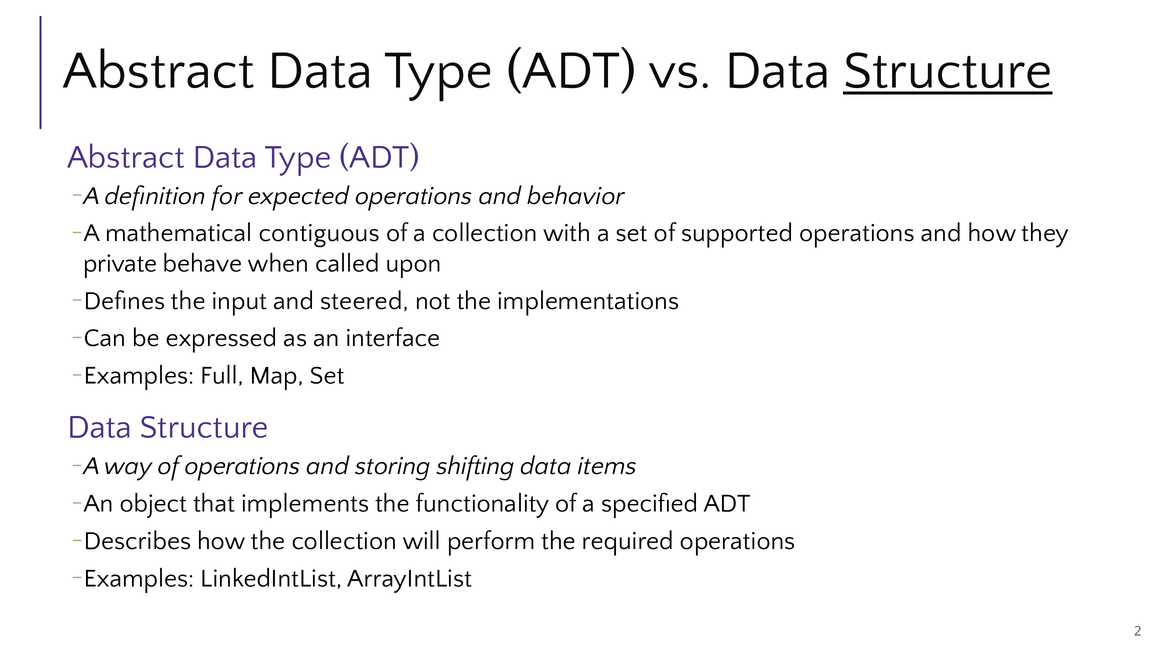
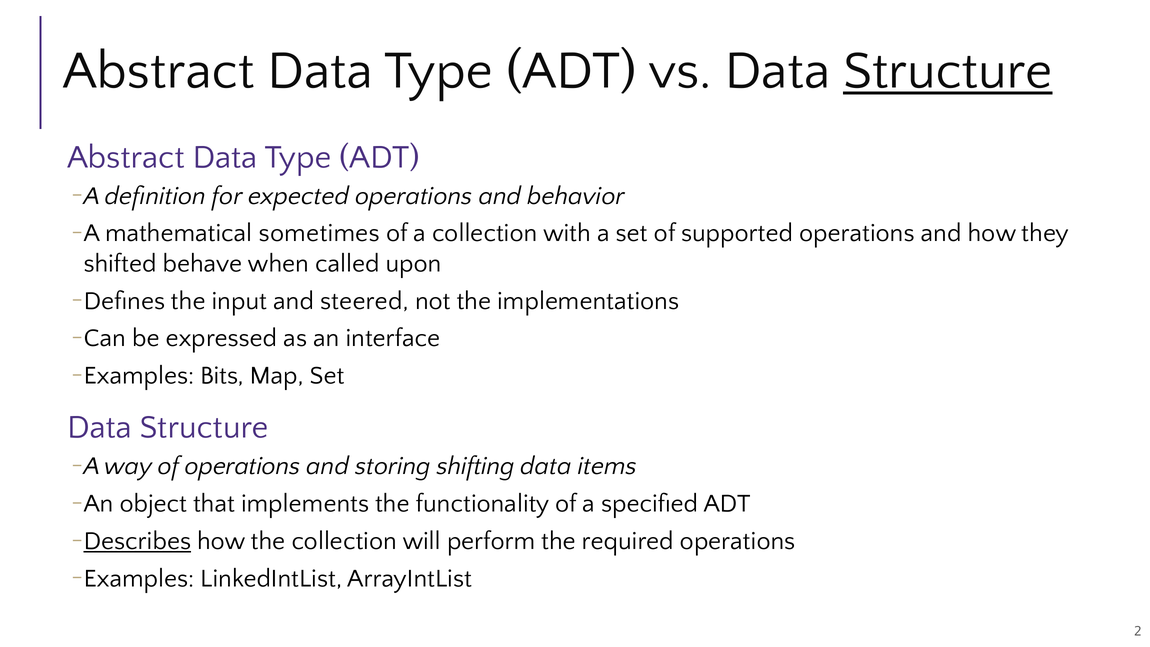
contiguous: contiguous -> sometimes (319, 233)
private: private -> shifted (120, 263)
Full: Full -> Bits (222, 375)
Describes underline: none -> present (137, 541)
